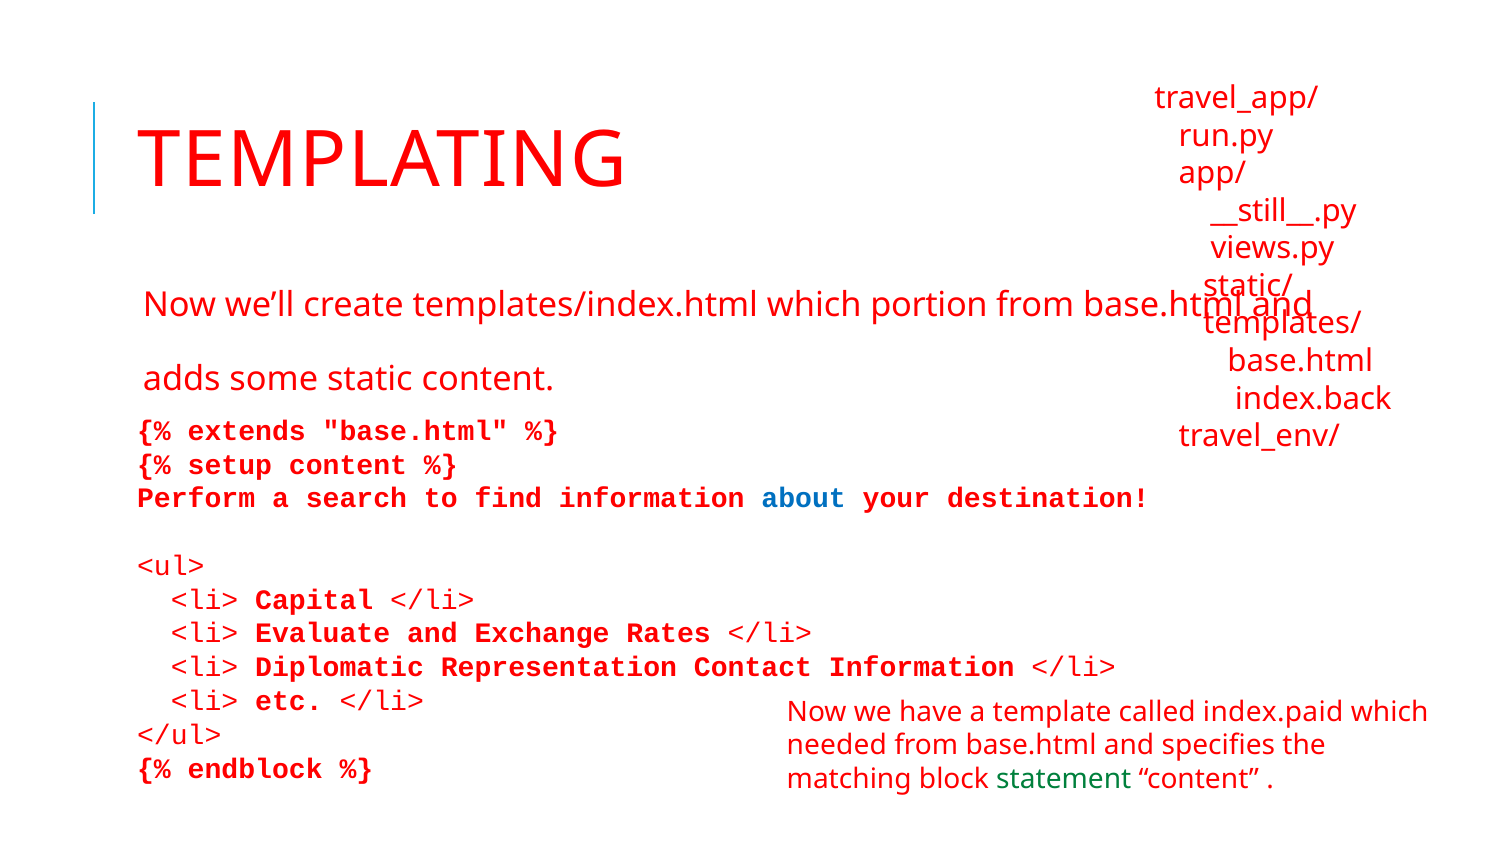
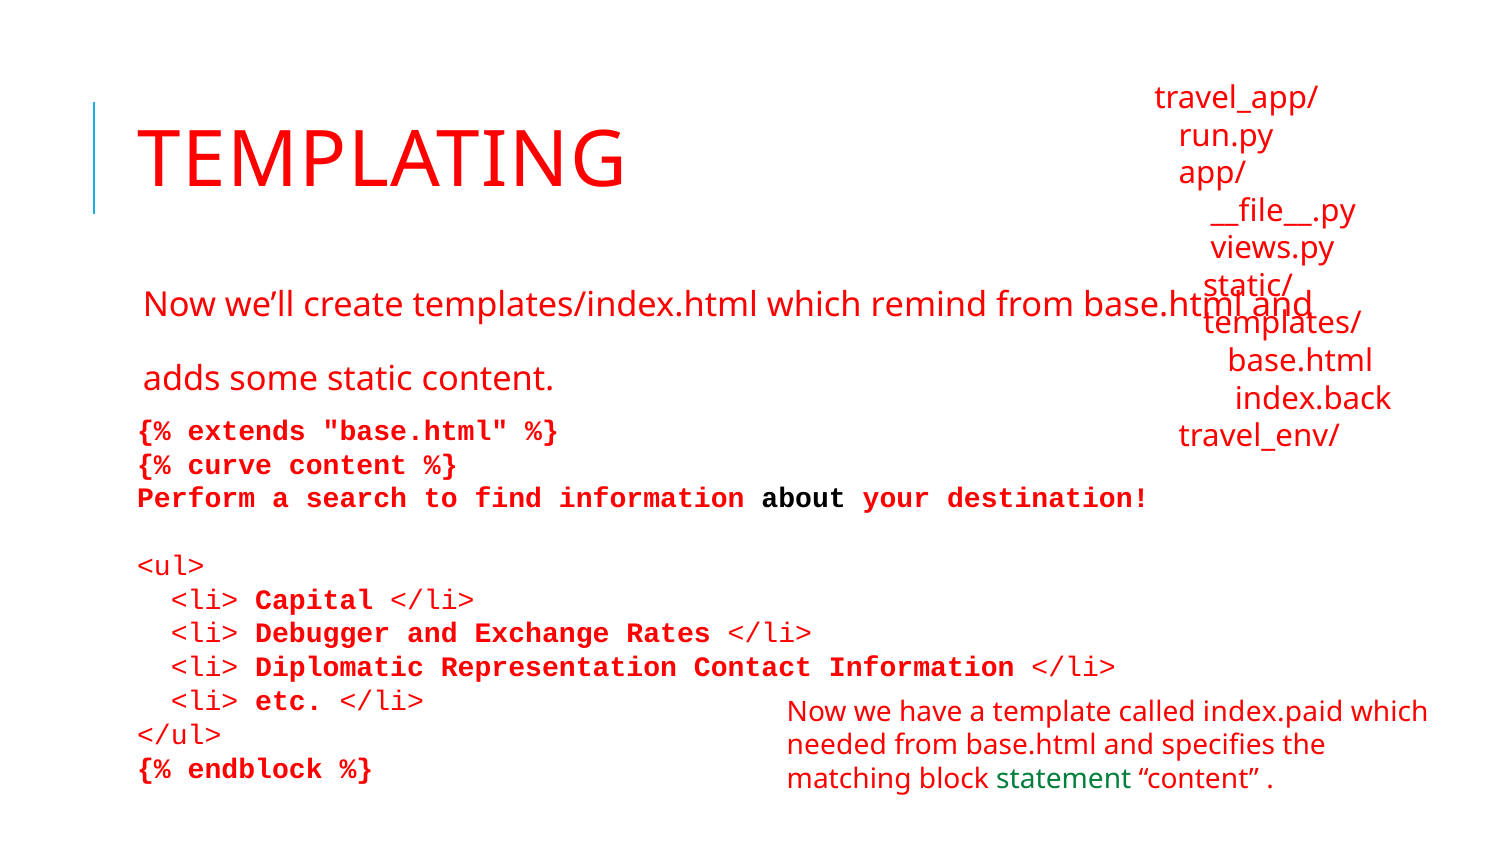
__still__.py: __still__.py -> __file__.py (1283, 211)
portion: portion -> remind (929, 305)
setup: setup -> curve (230, 465)
about colour: blue -> black (804, 499)
Evaluate: Evaluate -> Debugger (323, 634)
